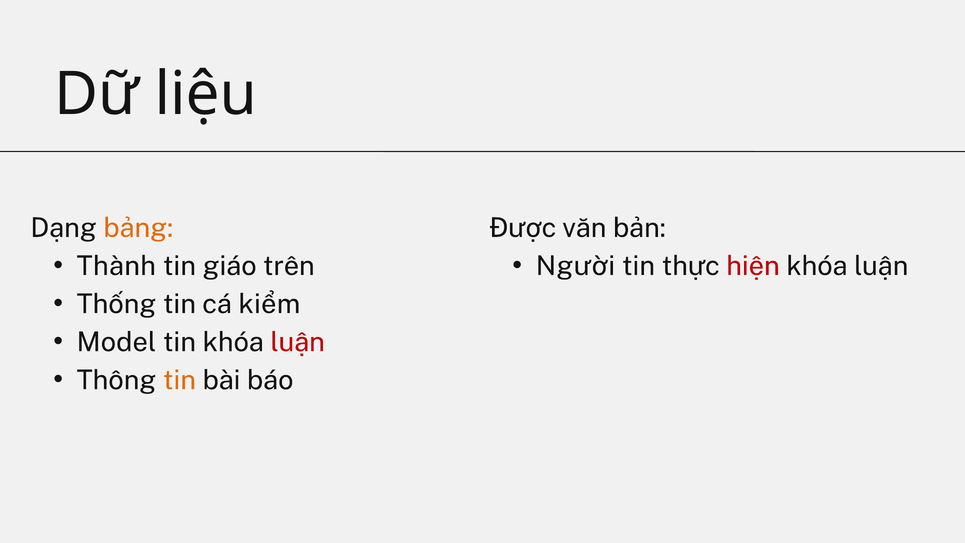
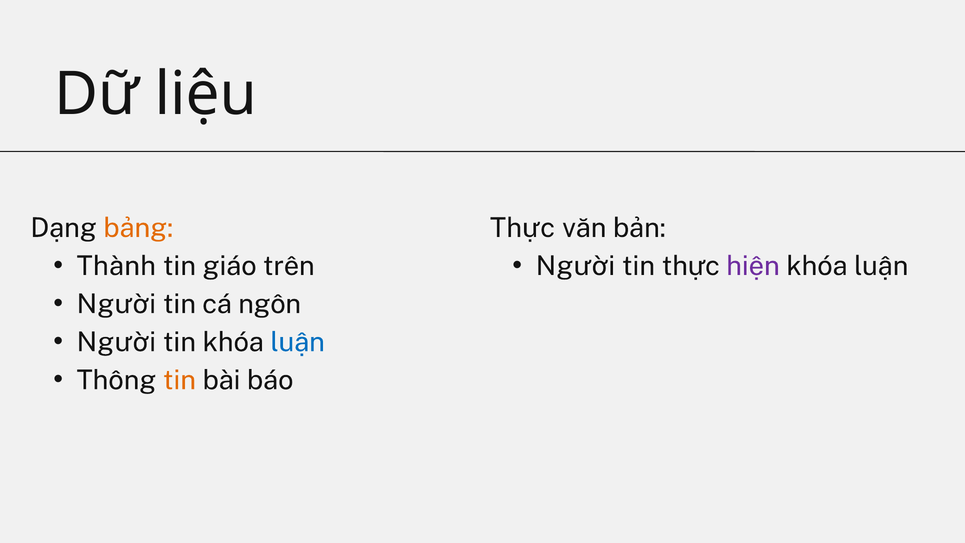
Được: Được -> Thực (522, 228)
hiện colour: red -> purple (753, 266)
Thống: Thống -> Người (116, 304)
kiểm: kiểm -> ngôn (270, 304)
Model: Model -> Người (116, 342)
luận colour: red -> blue (298, 342)
